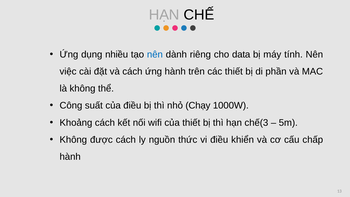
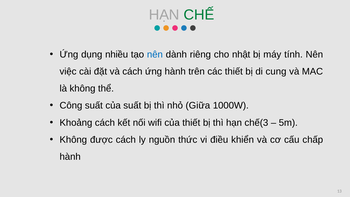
CHẾ colour: black -> green (199, 15)
data: data -> nhật (241, 54)
phần: phần -> cung (276, 71)
của điều: điều -> suất (132, 106)
Chạy: Chạy -> Giữa (198, 106)
